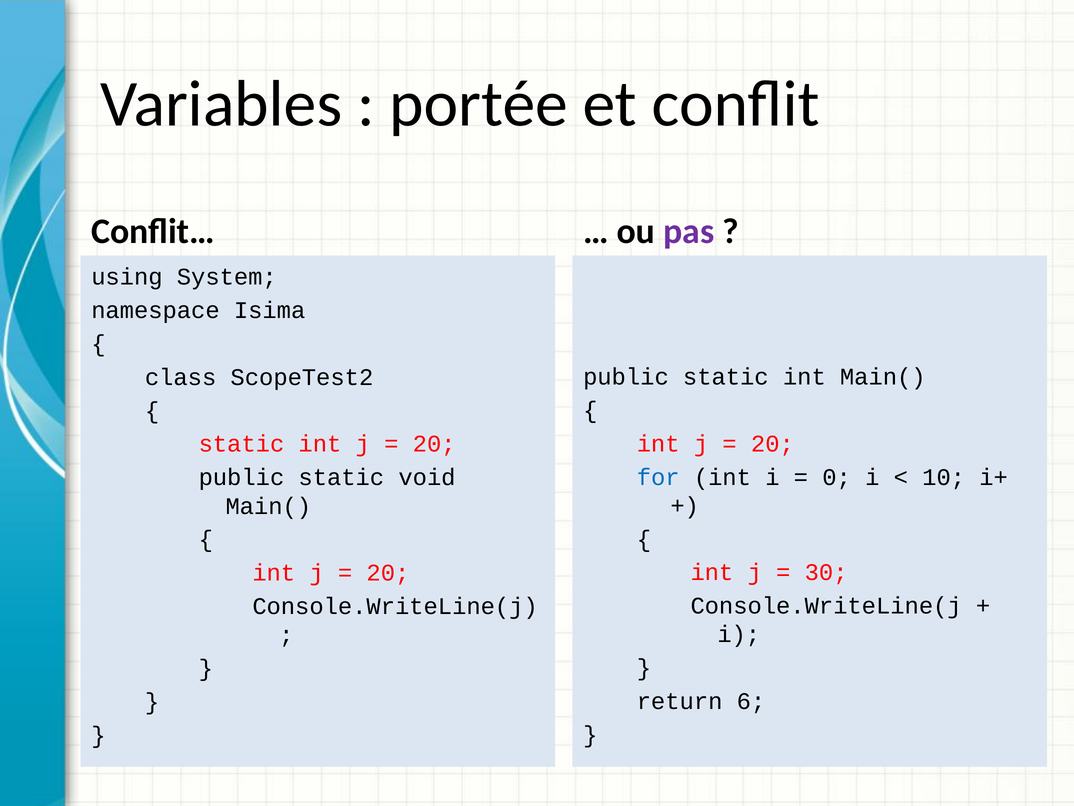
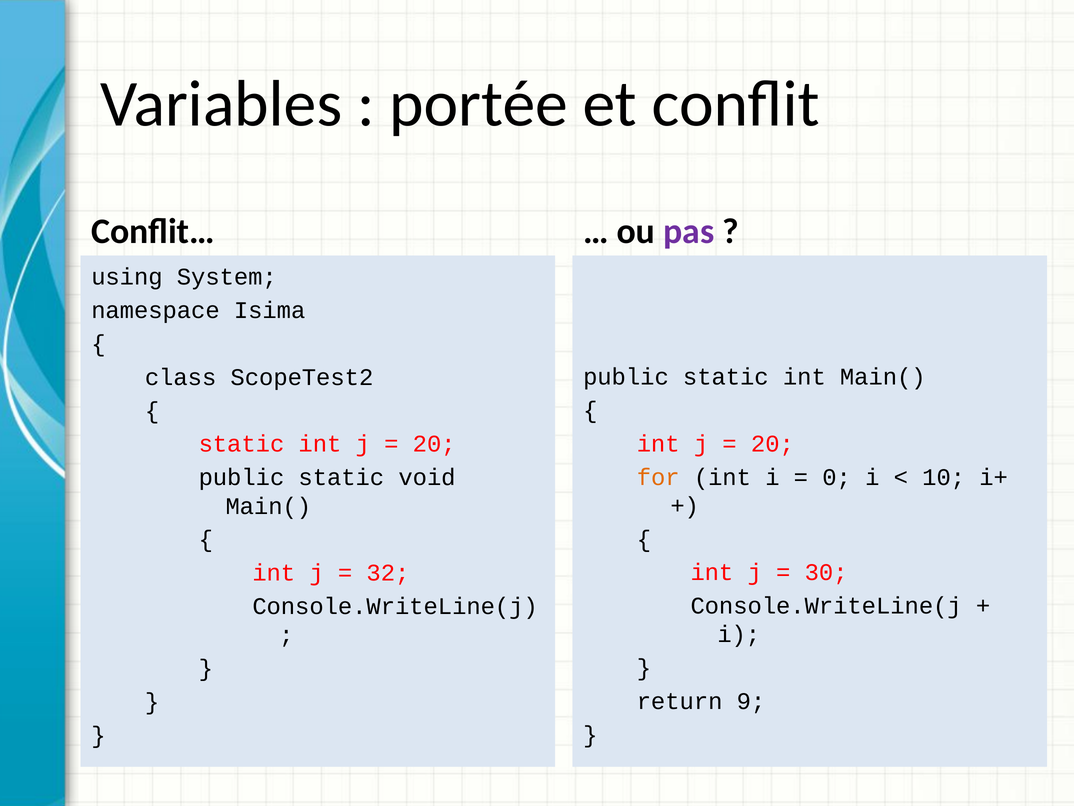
for colour: blue -> orange (658, 477)
20: 20 -> 32 (388, 573)
6: 6 -> 9 (751, 701)
